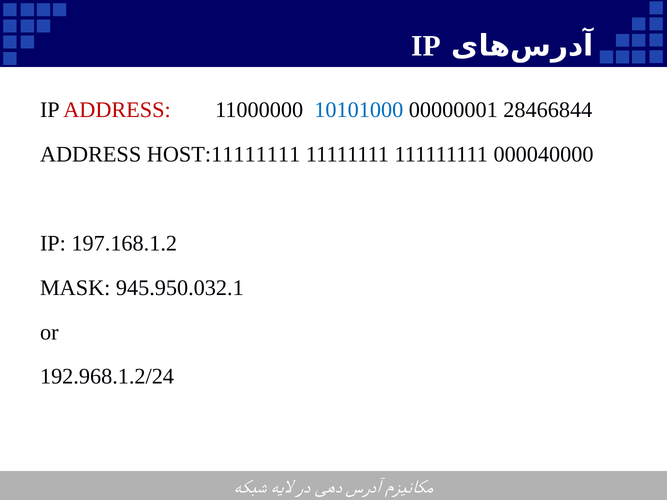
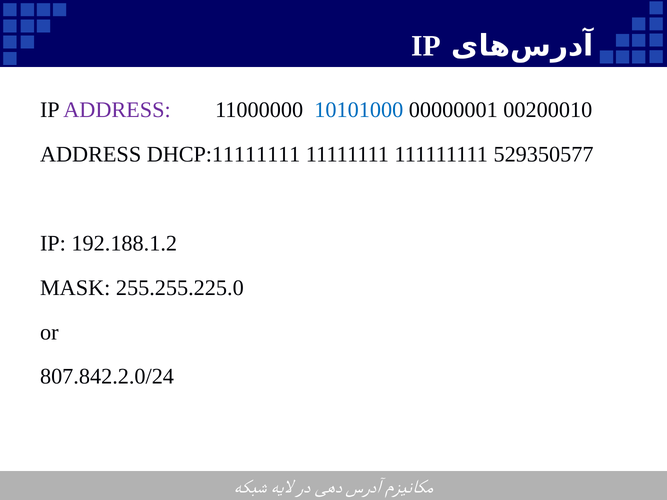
ADDRESS colour: red -> purple (117, 110)
28466844: 28466844 -> 00200010 (548, 110)
HOST:11111111: HOST:11111111 -> DHCP:11111111 (224, 155)
000040000: 000040000 -> 529350577 (544, 155)
197.168.1.2: 197.168.1.2 -> 192.188.1.2 (124, 243)
945.950.032.1: 945.950.032.1 -> 255.255.225.0 (180, 288)
192.968.1.2/24: 192.968.1.2/24 -> 807.842.2.0/24 (107, 377)
